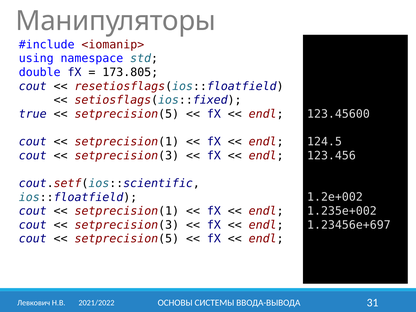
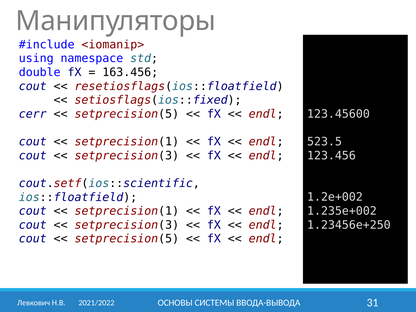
173.805: 173.805 -> 163.456 (130, 72)
true: true -> cerr (33, 114)
124.5: 124.5 -> 523.5 (324, 142)
1.23456e+697: 1.23456e+697 -> 1.23456e+250 (349, 225)
